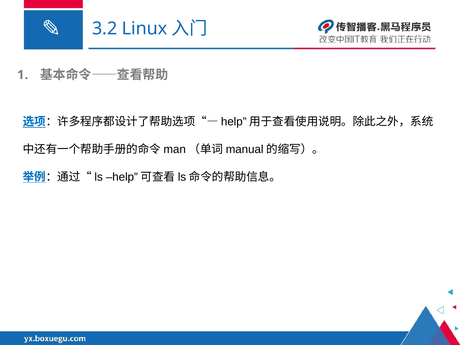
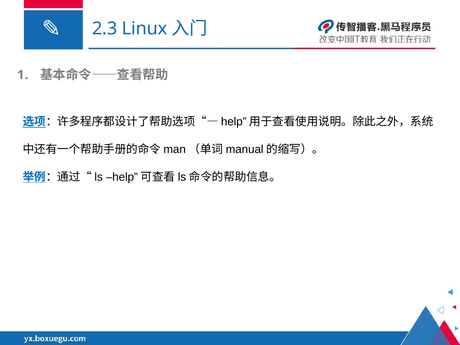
3.2: 3.2 -> 2.3 (105, 29)
